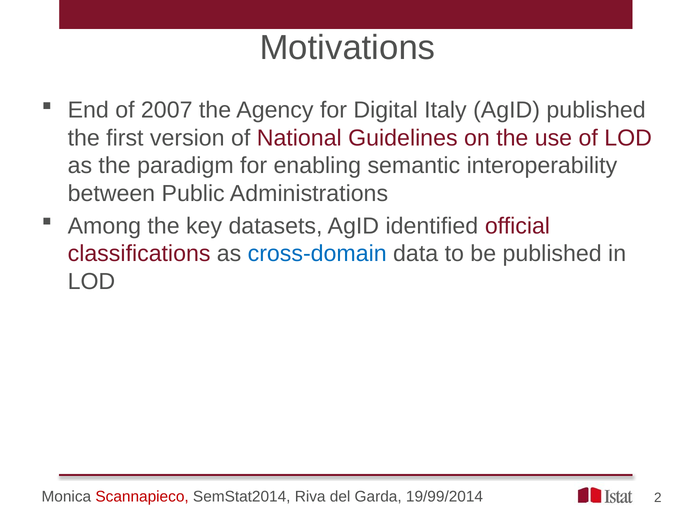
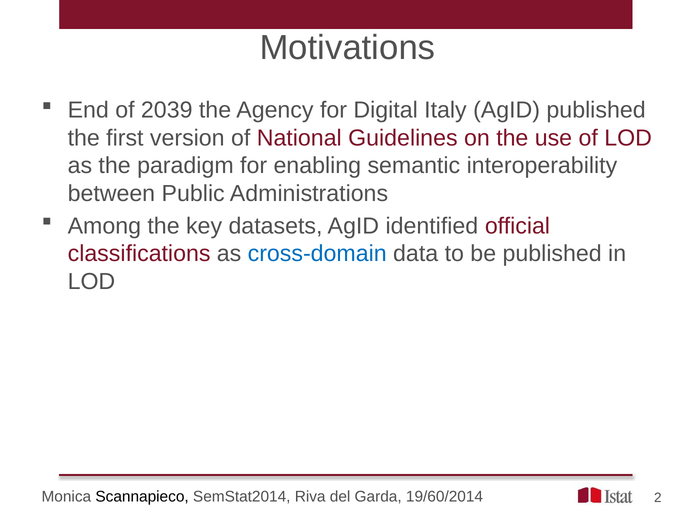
2007: 2007 -> 2039 (167, 110)
Scannapieco colour: red -> black (142, 497)
19/99/2014: 19/99/2014 -> 19/60/2014 (445, 497)
